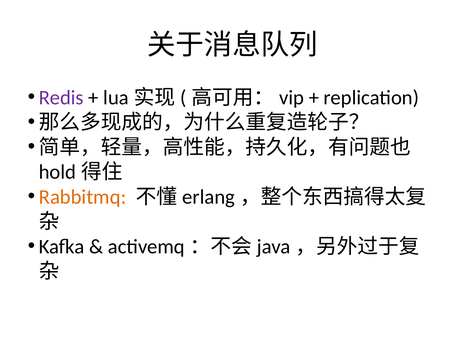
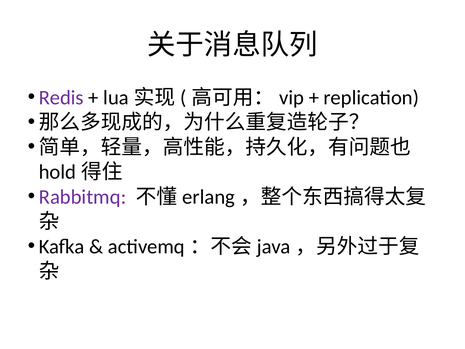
Rabbitmq colour: orange -> purple (82, 197)
